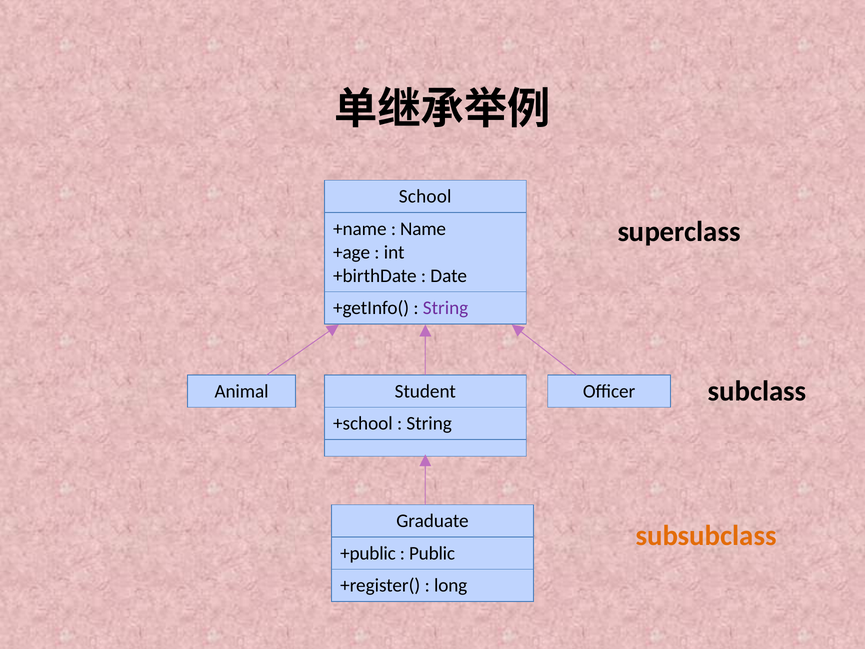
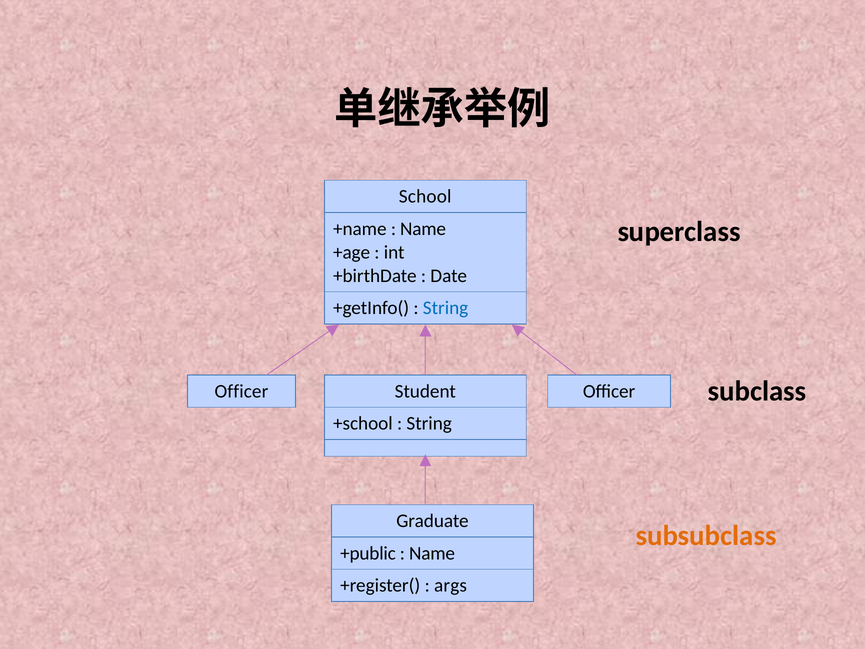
String colour: purple -> blue (446, 308)
Animal: Animal -> Officer (241, 391)
Public: Public -> Name (432, 553)
long: long -> args (451, 585)
